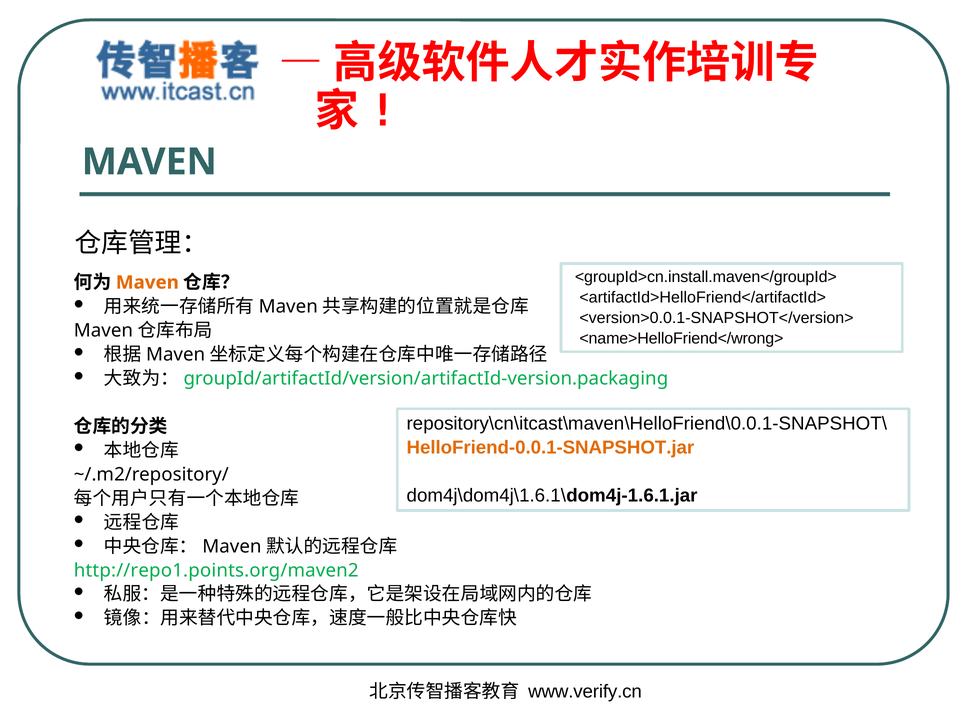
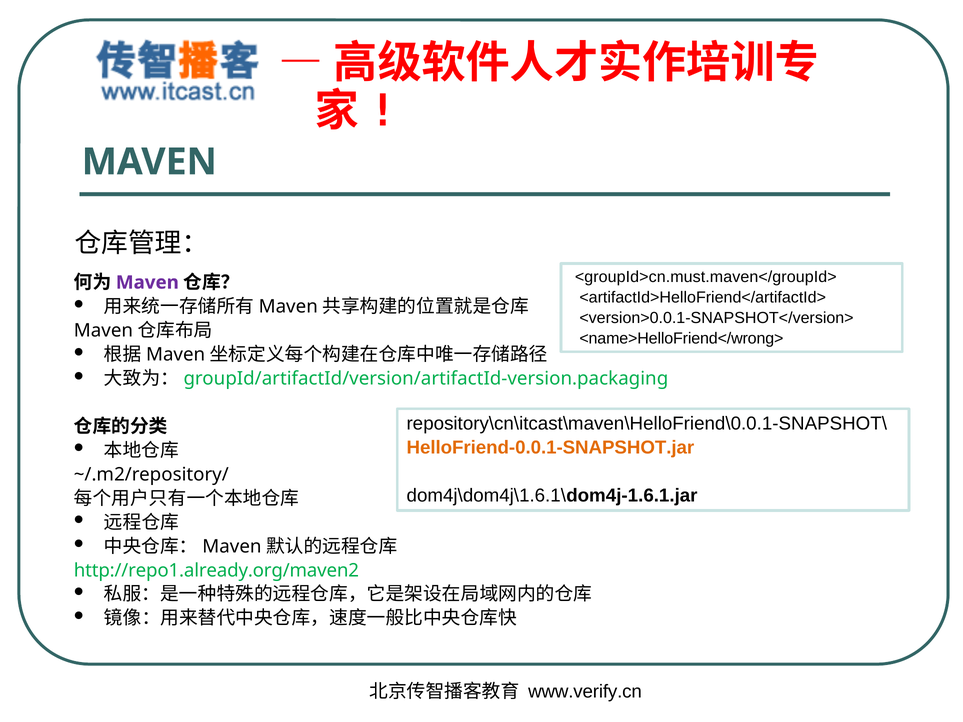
<groupId>cn.install.maven</groupId>: <groupId>cn.install.maven</groupId> -> <groupId>cn.must.maven</groupId> (706, 277)
Maven colour: orange -> purple (147, 283)
http://repo1.points.org/maven2: http://repo1.points.org/maven2 -> http://repo1.already.org/maven2 (216, 571)
